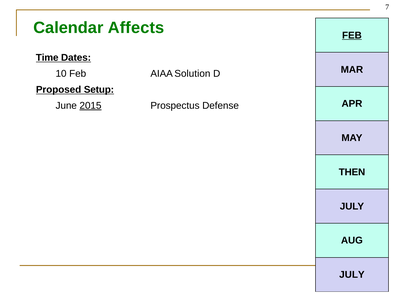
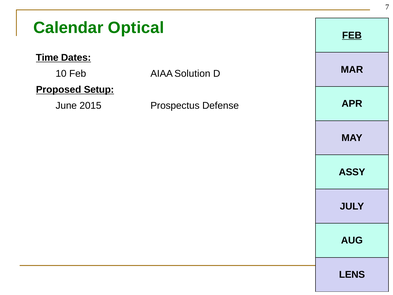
Affects: Affects -> Optical (136, 28)
2015 underline: present -> none (90, 106)
THEN: THEN -> ASSY (352, 172)
JULY: JULY -> LENS (352, 274)
